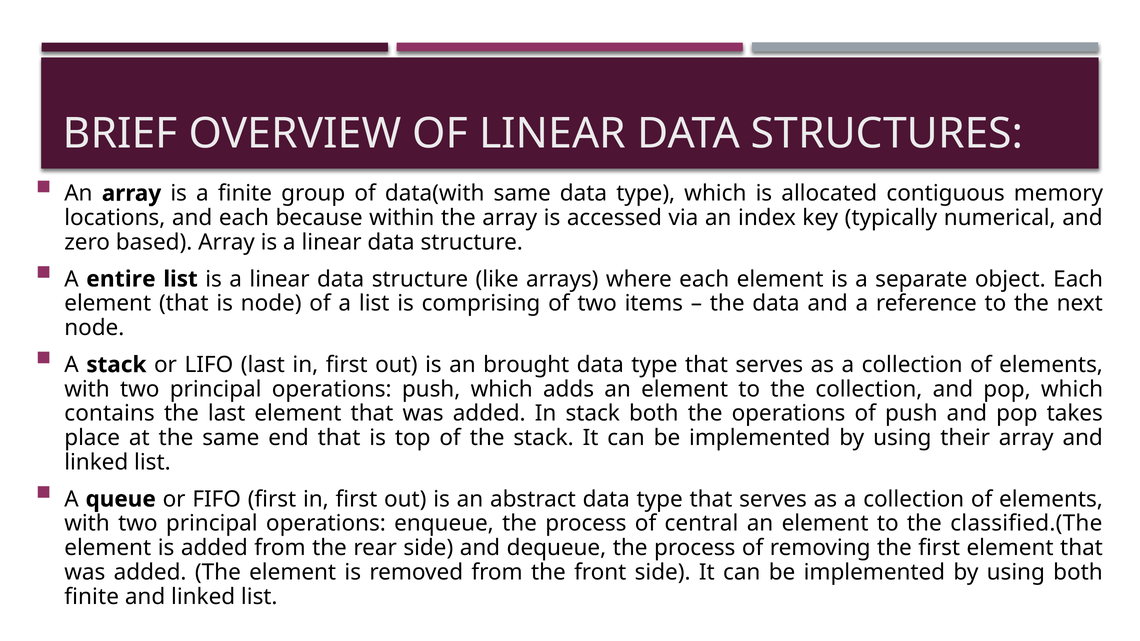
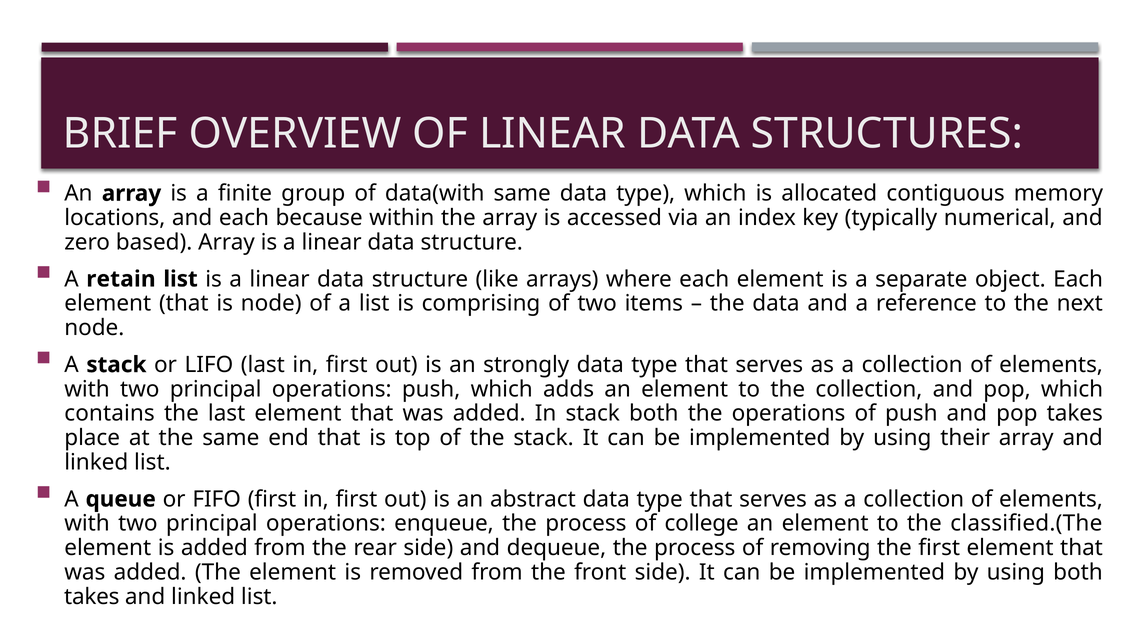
entire: entire -> retain (121, 279)
brought: brought -> strongly (526, 365)
central: central -> college (702, 524)
finite: finite -> takes (92, 597)
